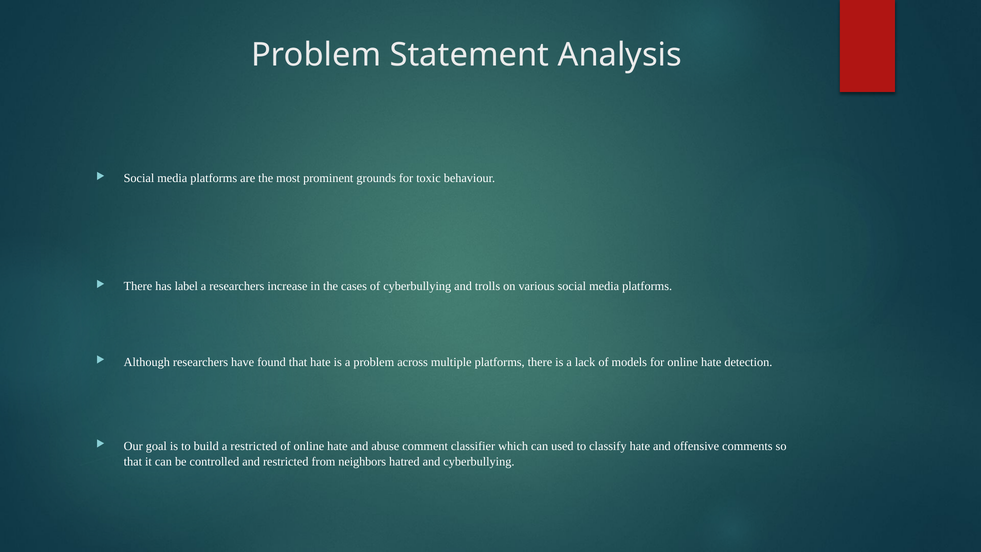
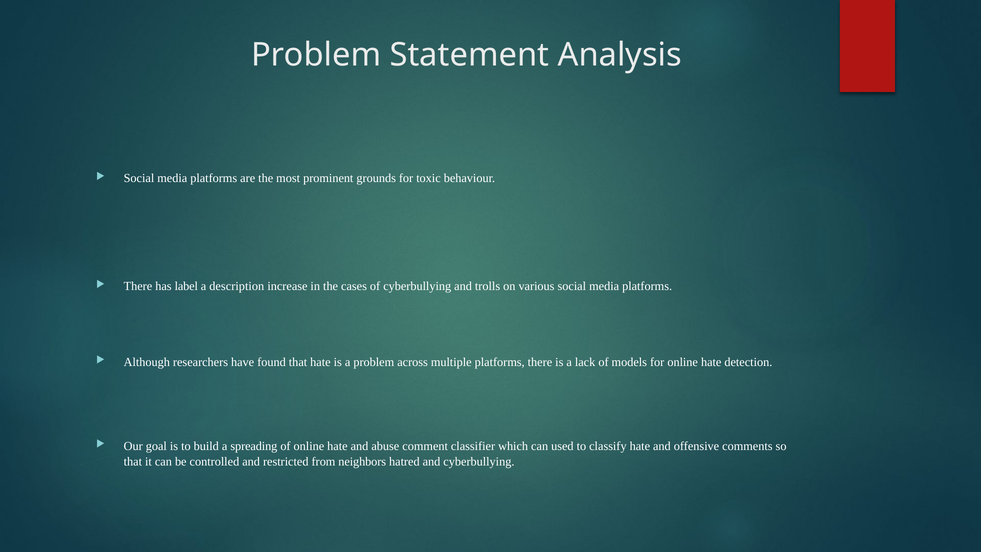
a researchers: researchers -> description (237, 286)
a restricted: restricted -> spreading (254, 446)
